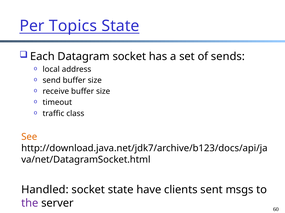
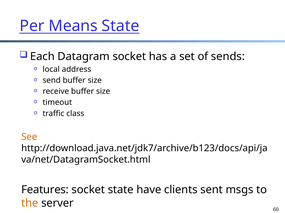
Topics: Topics -> Means (73, 26)
Handled: Handled -> Features (45, 190)
the colour: purple -> orange (30, 204)
